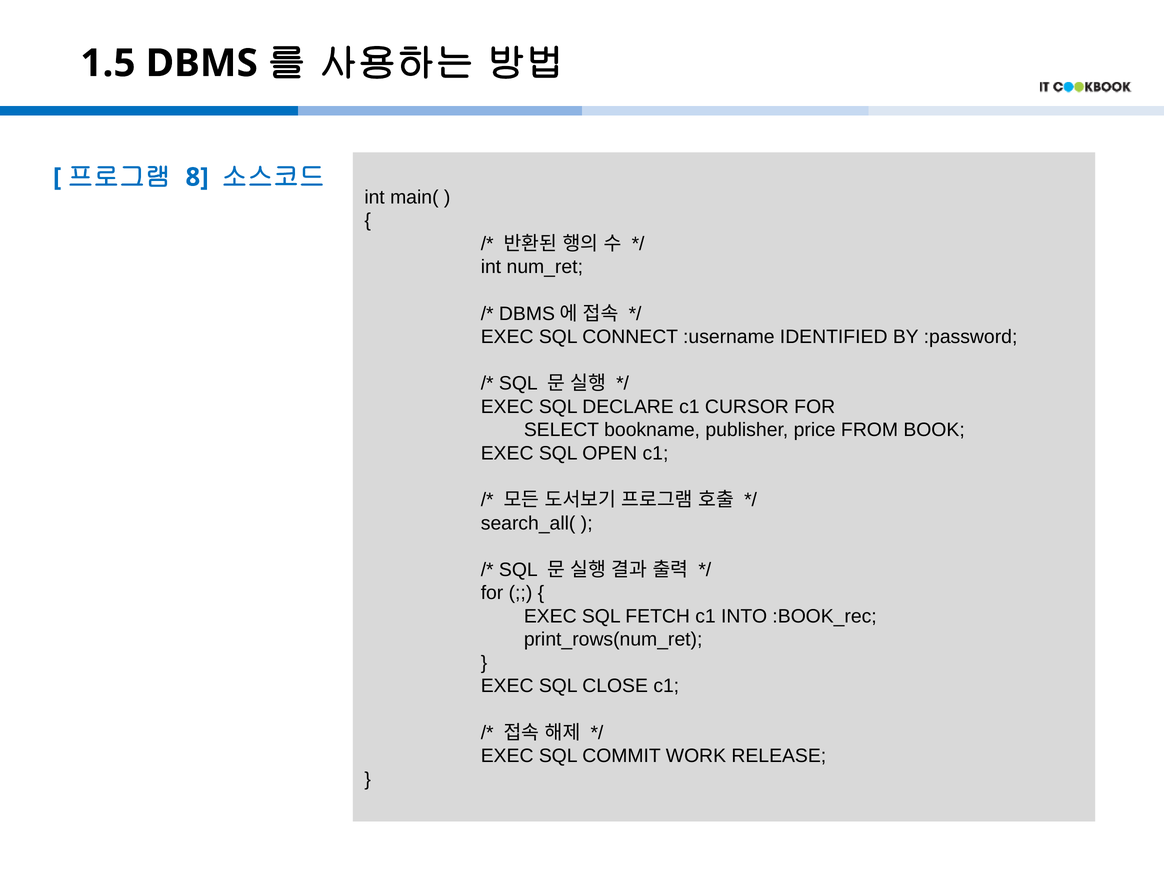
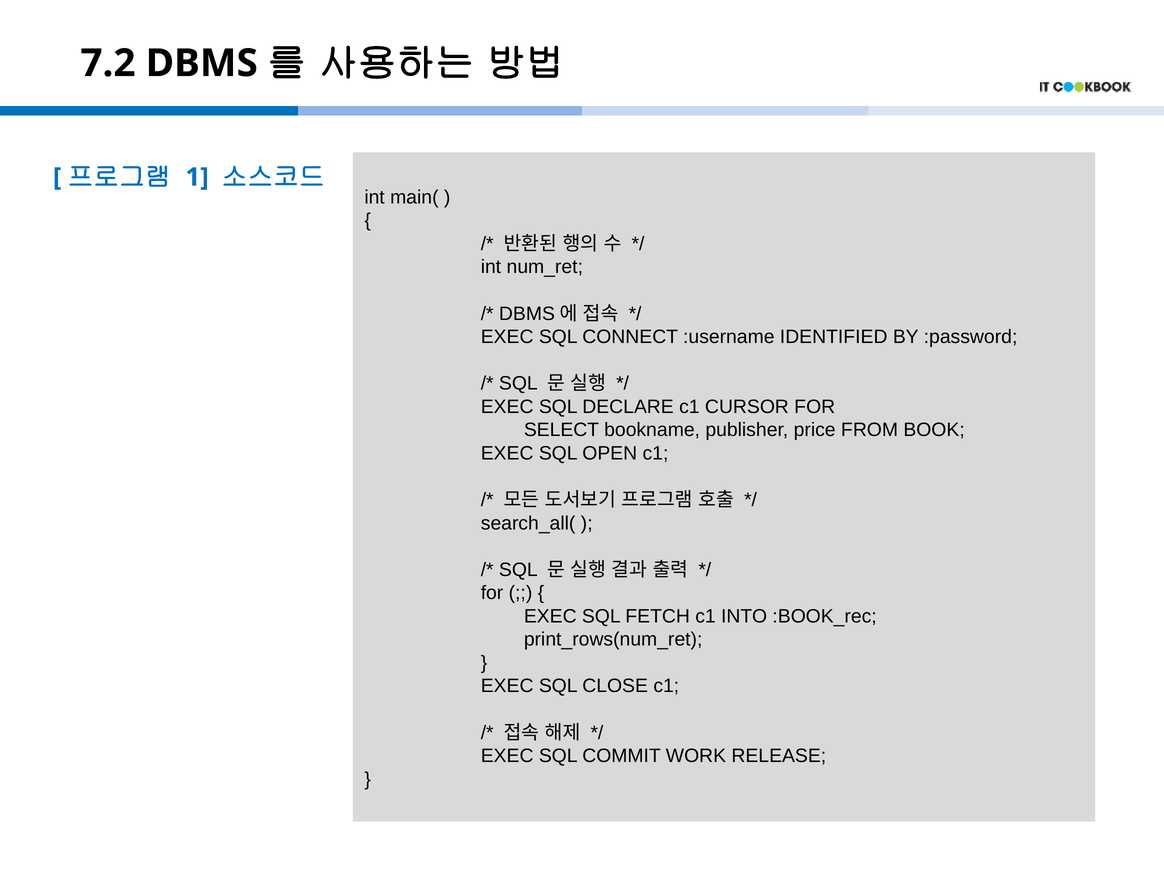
1.5: 1.5 -> 7.2 (108, 63)
8: 8 -> 1 (197, 177)
